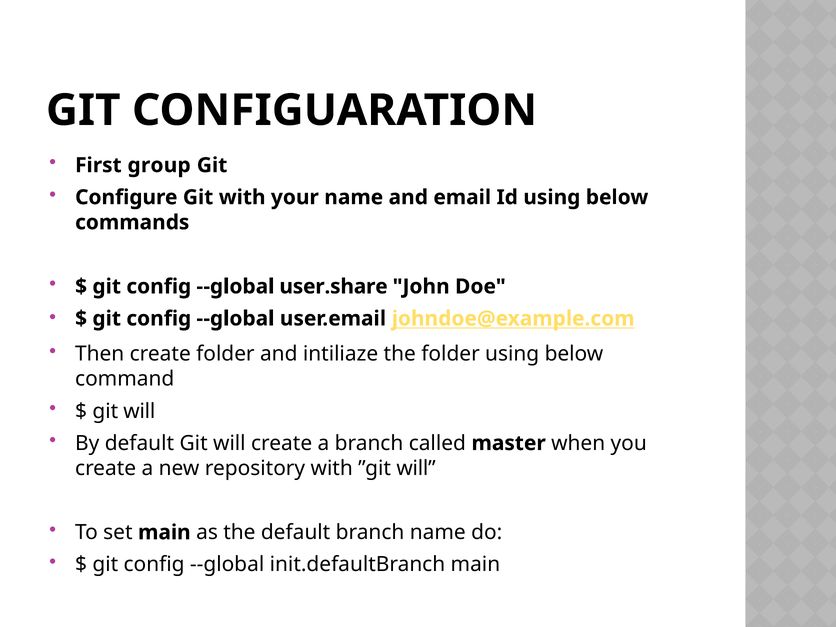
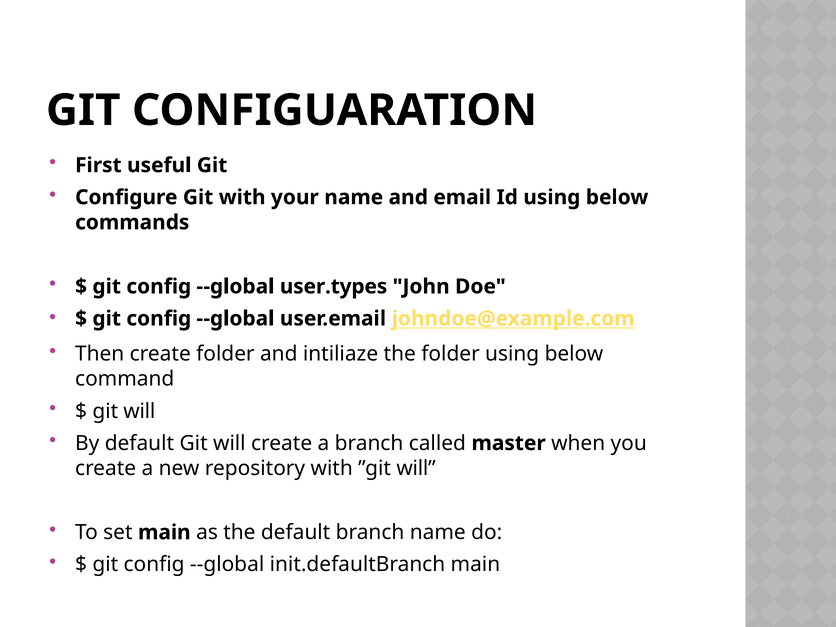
group: group -> useful (159, 165)
user.share: user.share -> user.types (334, 287)
